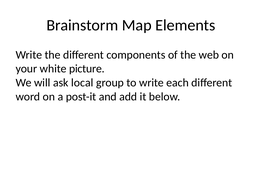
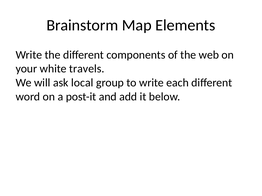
picture: picture -> travels (87, 69)
